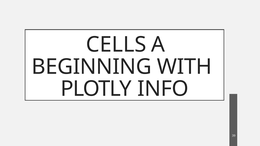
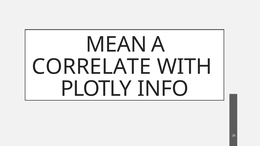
CELLS: CELLS -> MEAN (116, 45)
BEGINNING: BEGINNING -> CORRELATE (91, 67)
